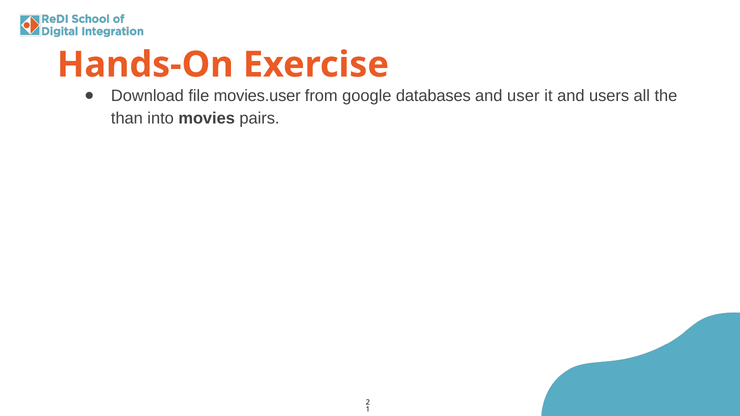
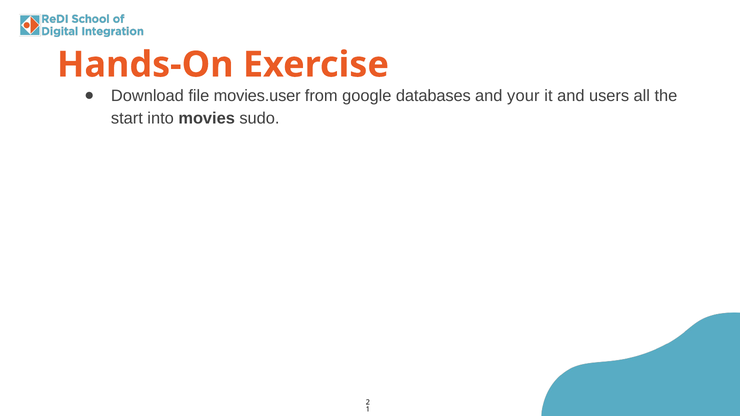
user: user -> your (523, 96)
than: than -> start (127, 118)
pairs: pairs -> sudo (259, 118)
